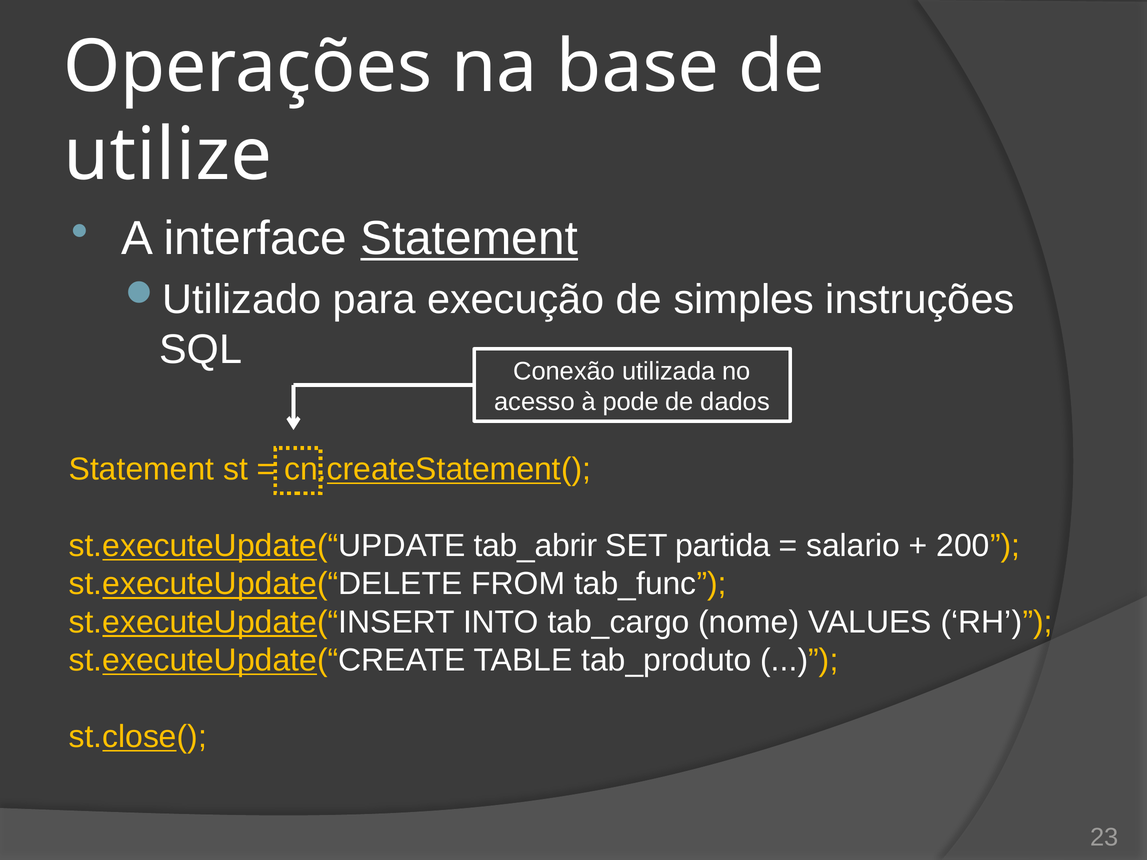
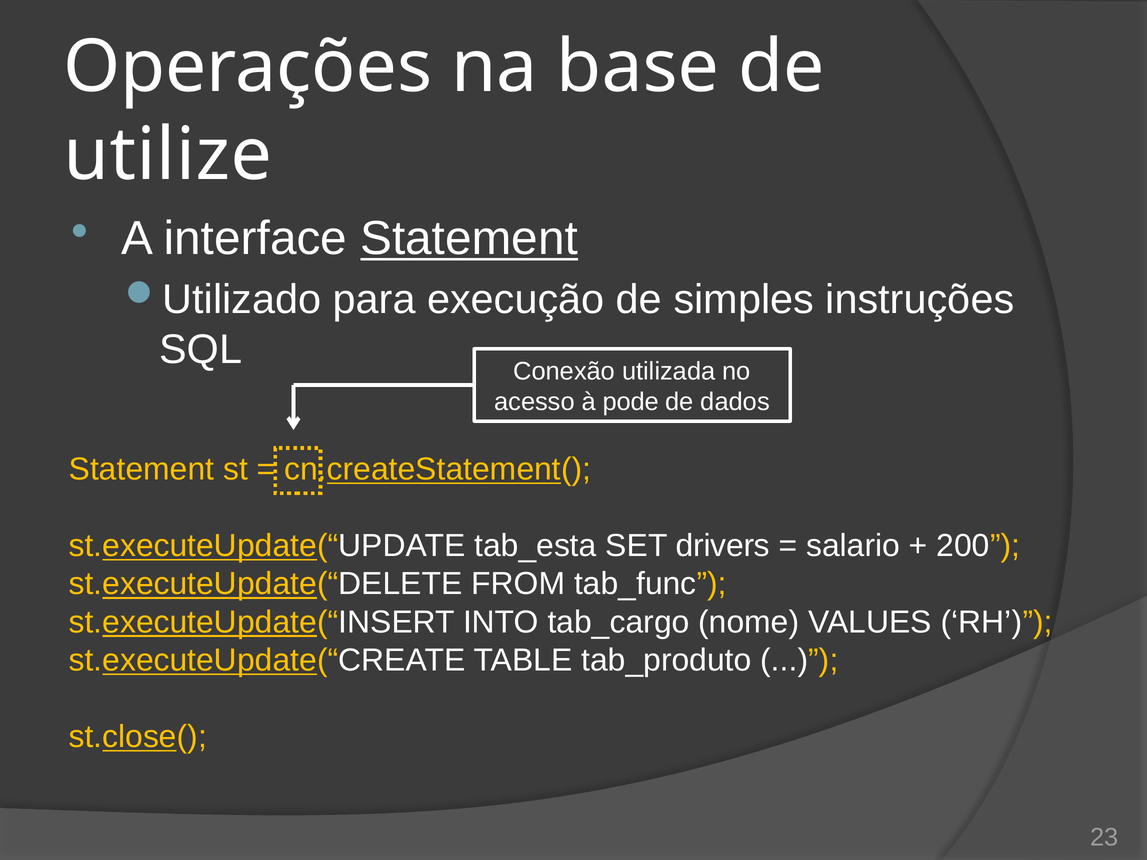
tab_abrir: tab_abrir -> tab_esta (535, 546)
partida: partida -> drivers (723, 546)
